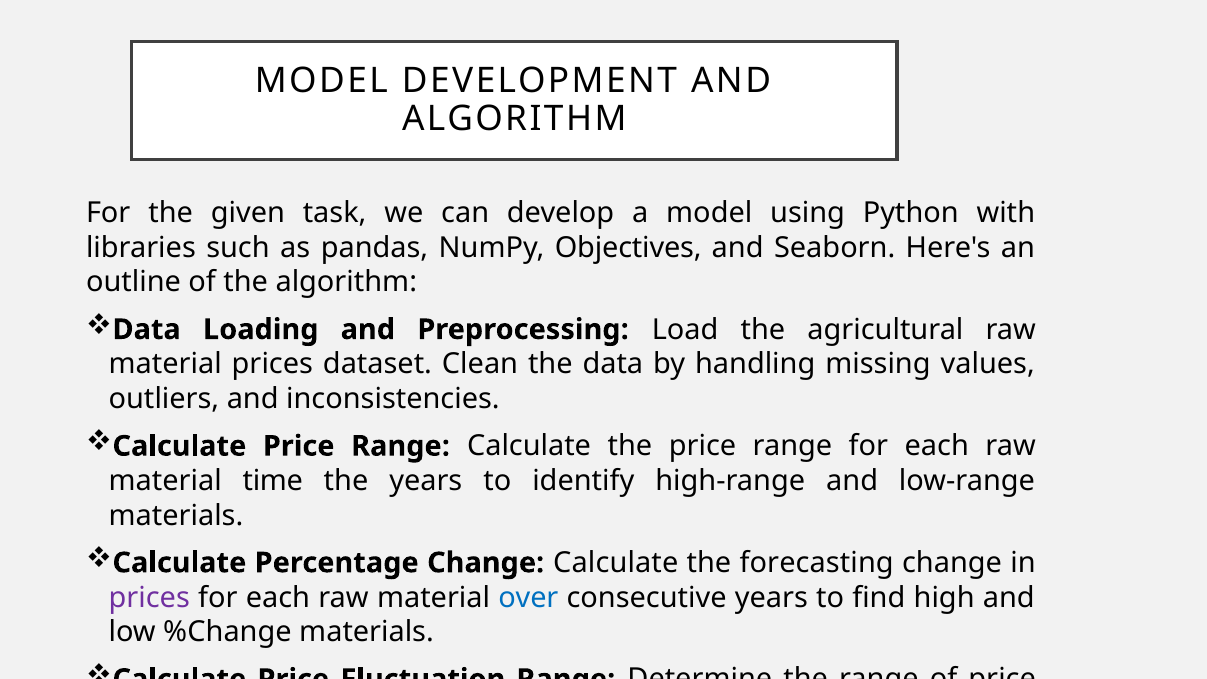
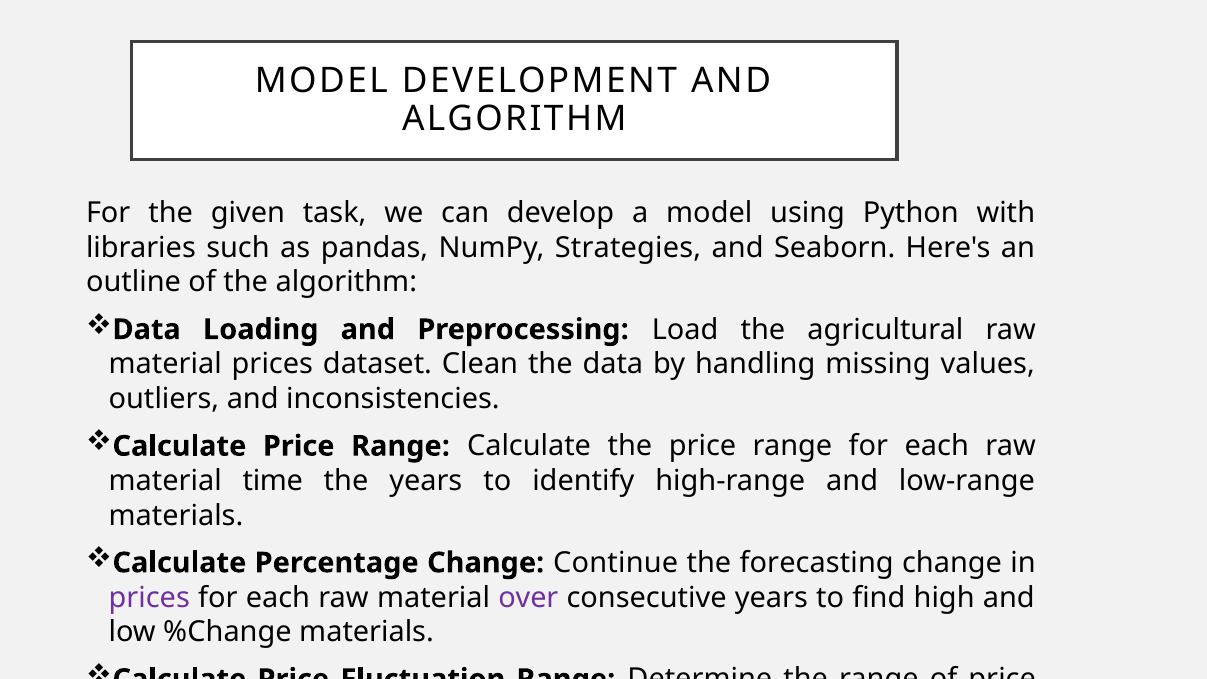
Objectives: Objectives -> Strategies (628, 248)
Change Calculate: Calculate -> Continue (616, 563)
over colour: blue -> purple (528, 597)
